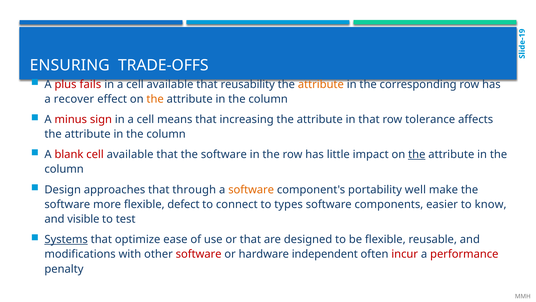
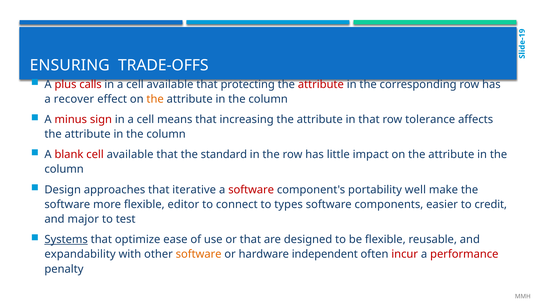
fails: fails -> calls (90, 84)
reusability: reusability -> protecting (248, 84)
attribute colour: orange -> red (321, 84)
that the software: software -> standard (224, 154)
the underline: present -> none (417, 154)
through: through -> iterative (194, 189)
software colour: orange -> red (251, 189)
defect: defect -> editor (183, 204)
know: know -> credit (491, 204)
visible: visible -> major (83, 219)
modifications: modifications -> expandability (80, 254)
software colour: red -> orange (199, 254)
